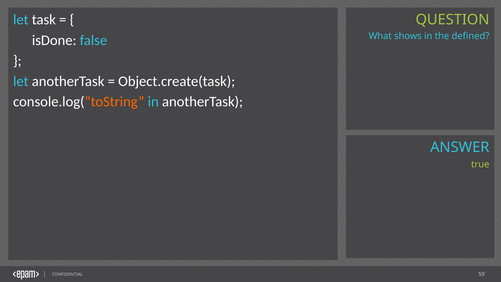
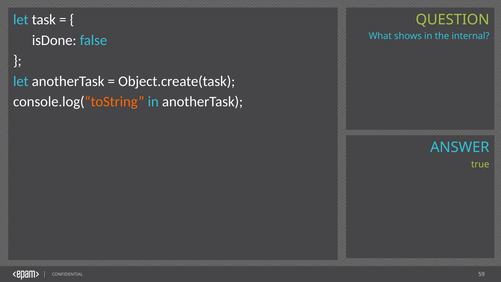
defined: defined -> internal (471, 36)
